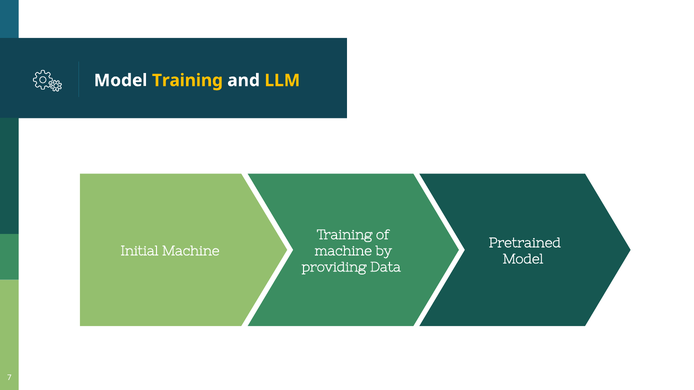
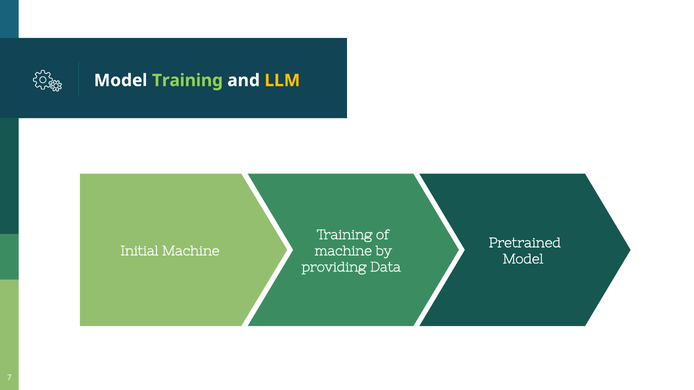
Training colour: yellow -> light green (187, 81)
